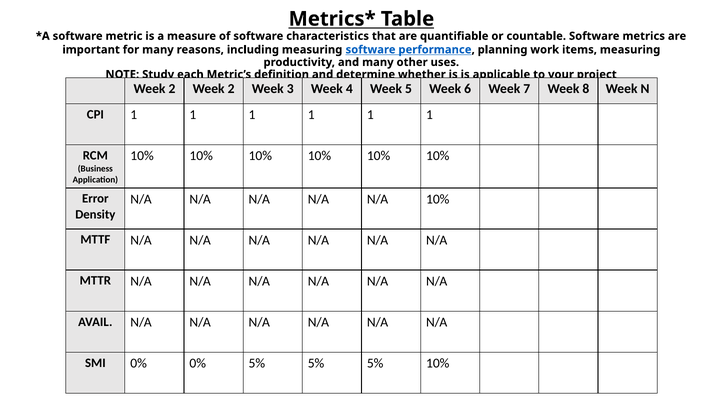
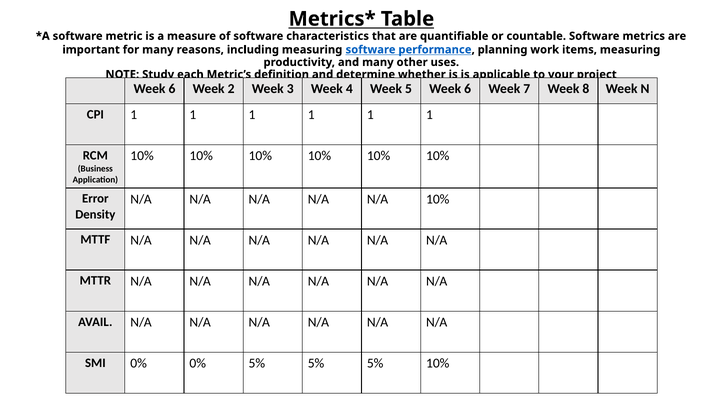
2: 2 -> 6 (172, 89)
